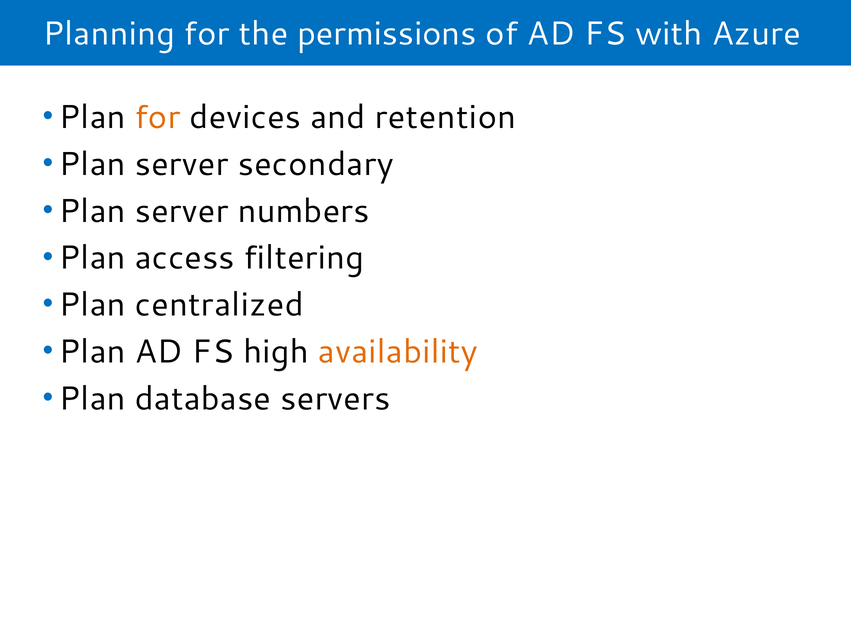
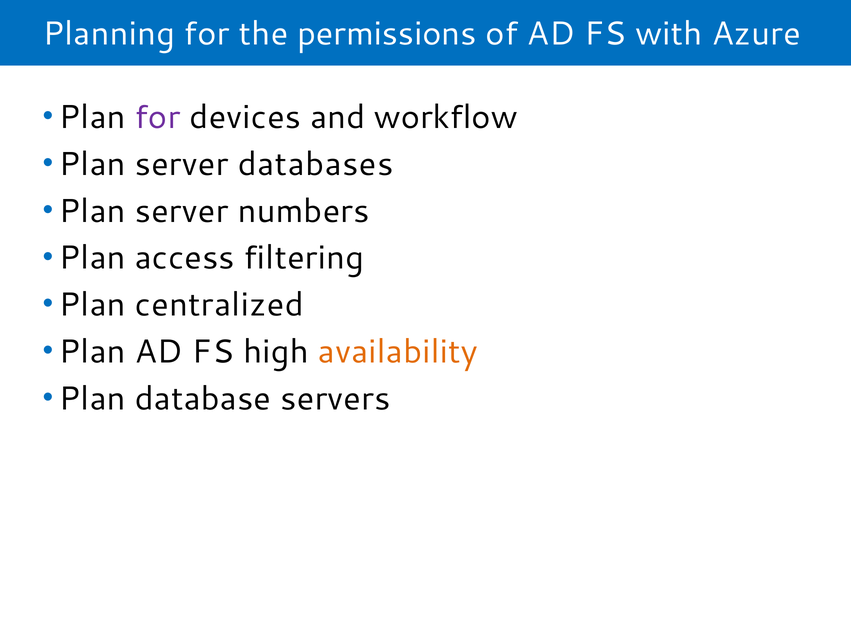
for colour: orange -> purple (158, 117)
retention: retention -> workflow (446, 117)
secondary: secondary -> databases (316, 164)
